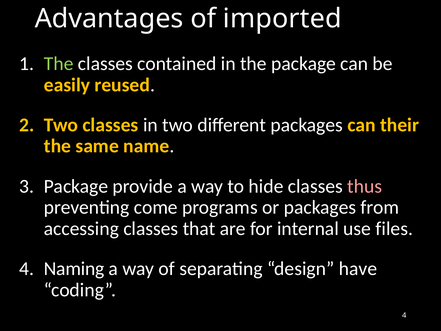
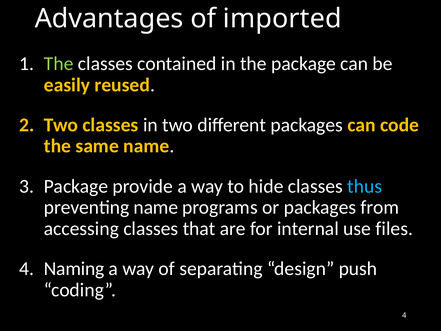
their: their -> code (400, 125)
thus colour: pink -> light blue (365, 186)
preventing come: come -> name (156, 207)
have: have -> push (358, 269)
